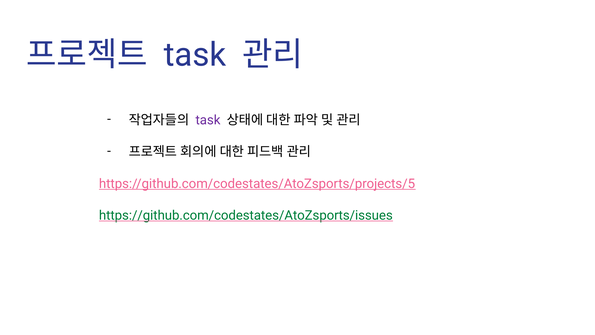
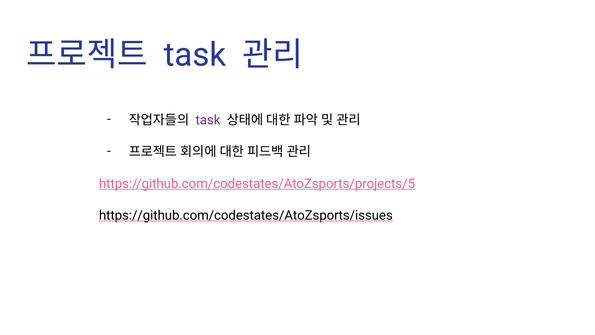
https://github.com/codestates/AtoZsports/issues colour: green -> black (246, 215)
